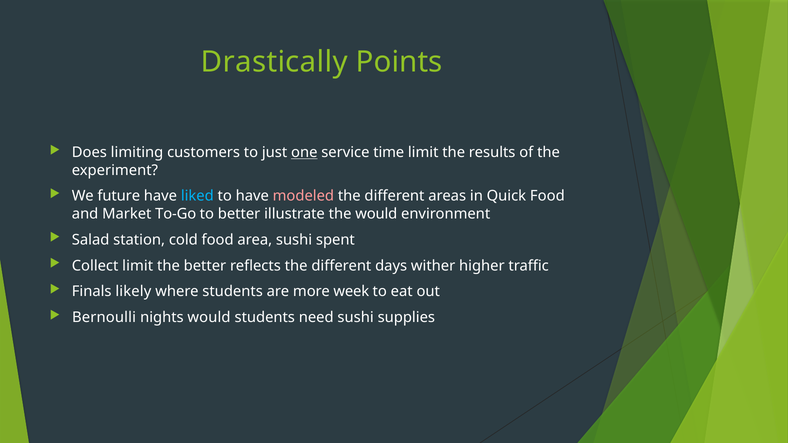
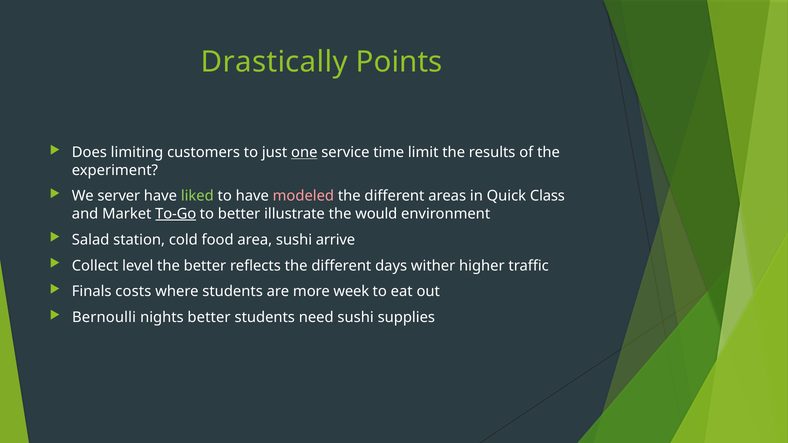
future: future -> server (119, 196)
liked colour: light blue -> light green (197, 196)
Quick Food: Food -> Class (547, 196)
To-Go underline: none -> present (176, 214)
spent: spent -> arrive (335, 240)
Collect limit: limit -> level (138, 266)
likely: likely -> costs (133, 292)
nights would: would -> better (209, 318)
